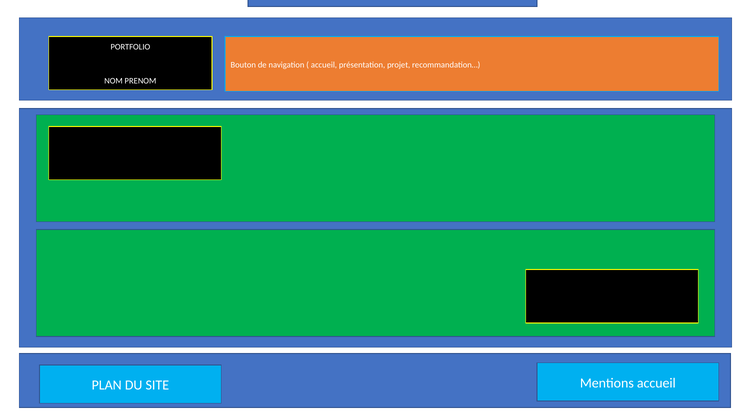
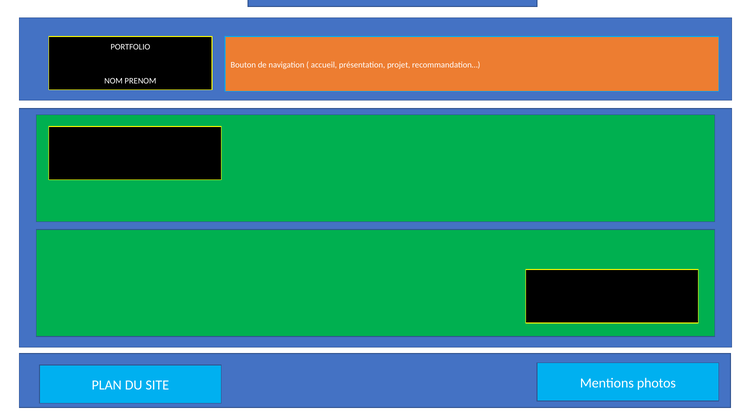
Mentions accueil: accueil -> photos (656, 383)
